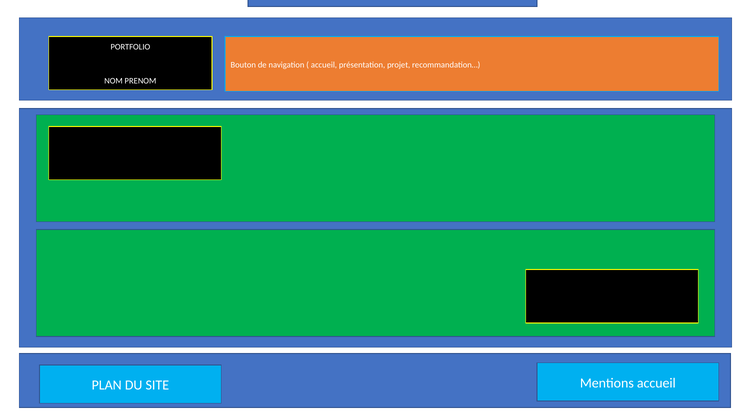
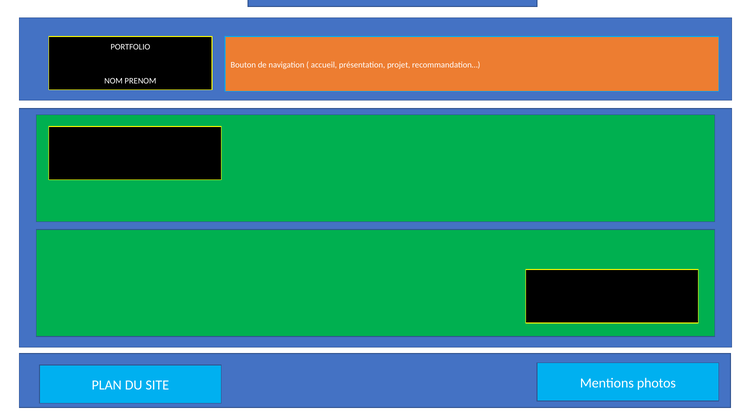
Mentions accueil: accueil -> photos (656, 383)
